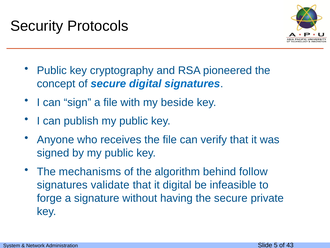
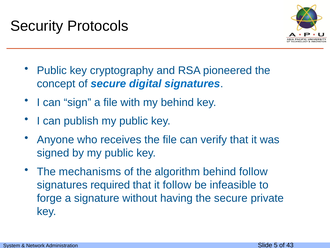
my beside: beside -> behind (177, 102)
validate: validate -> required (110, 185)
it digital: digital -> follow (177, 185)
